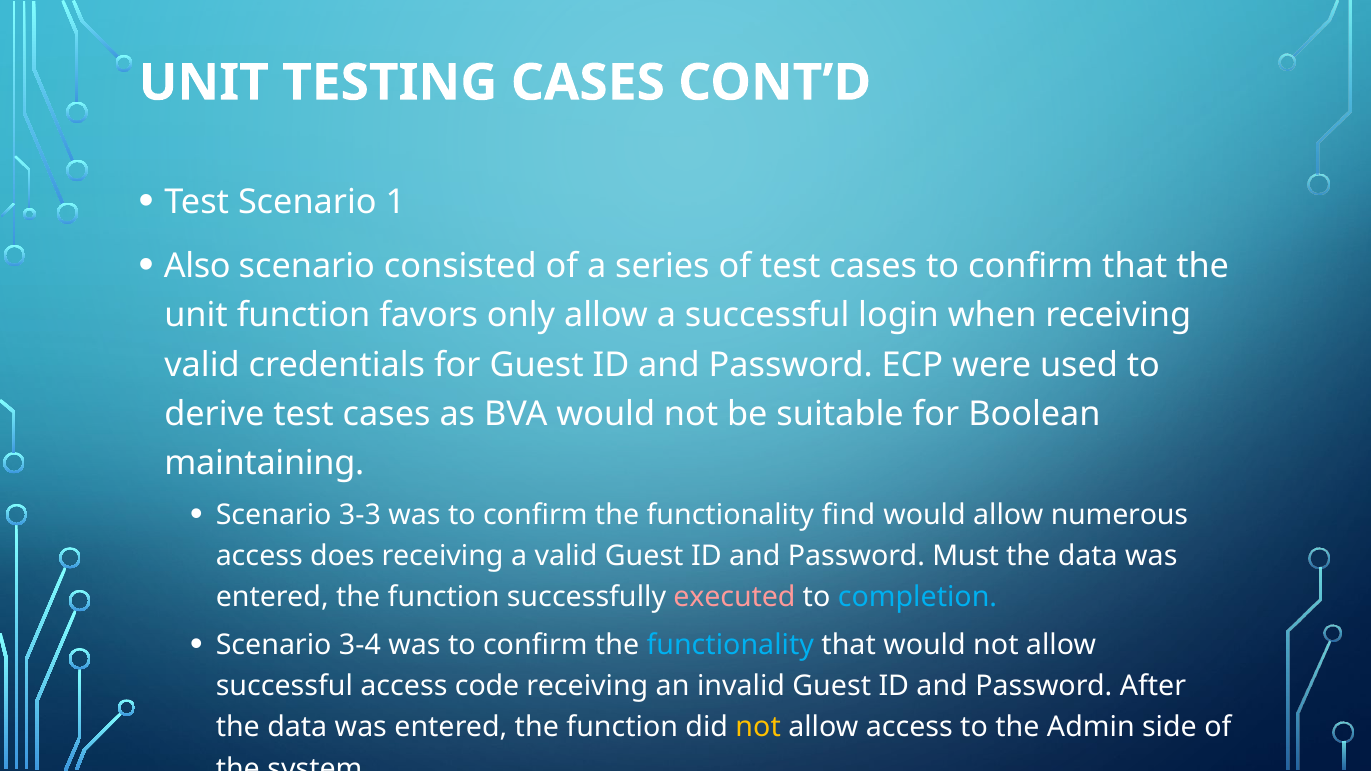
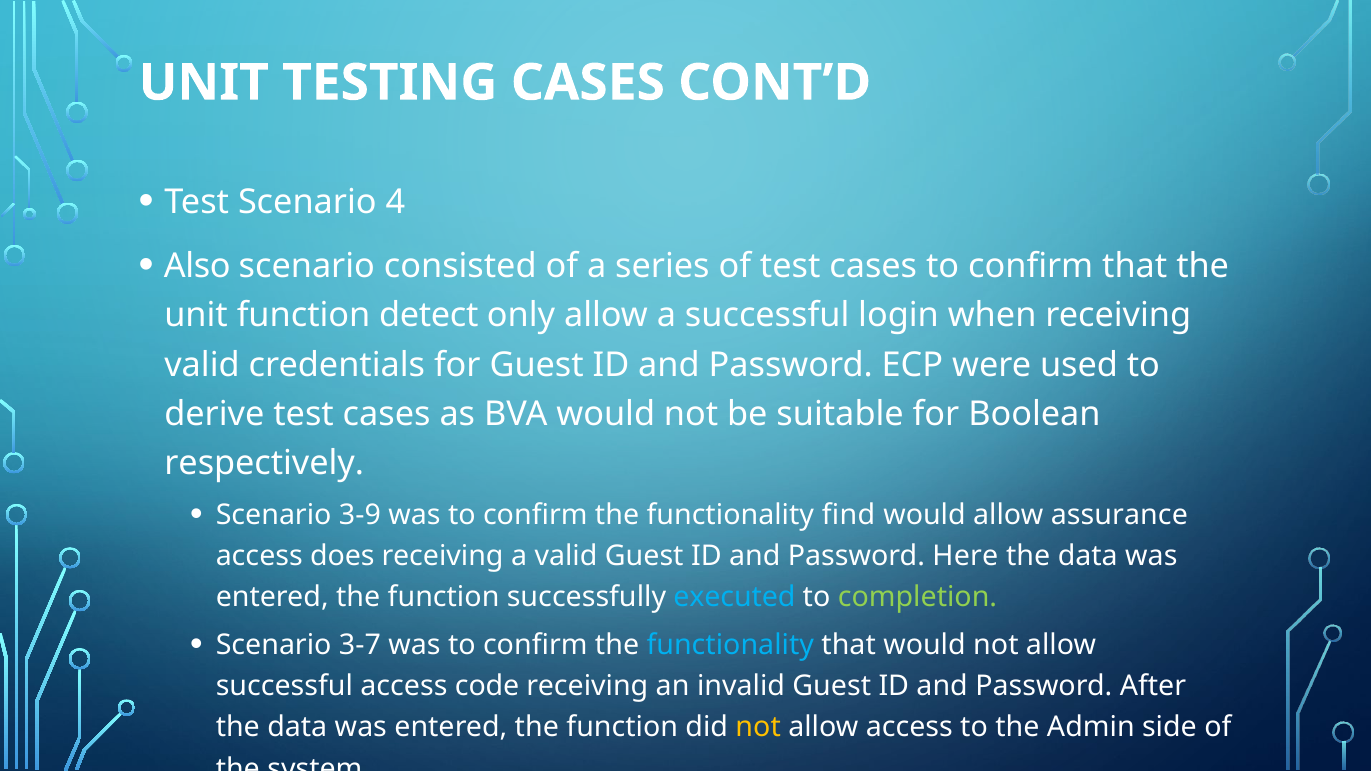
1: 1 -> 4 (395, 203)
favors: favors -> detect (429, 316)
maintaining: maintaining -> respectively (264, 464)
3-3: 3-3 -> 3-9 (360, 515)
numerous: numerous -> assurance (1119, 515)
Must: Must -> Here (965, 556)
executed colour: pink -> light blue (734, 597)
completion colour: light blue -> light green (918, 597)
3-4: 3-4 -> 3-7 (360, 645)
